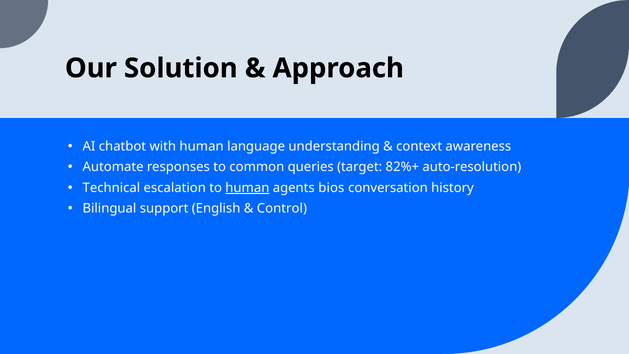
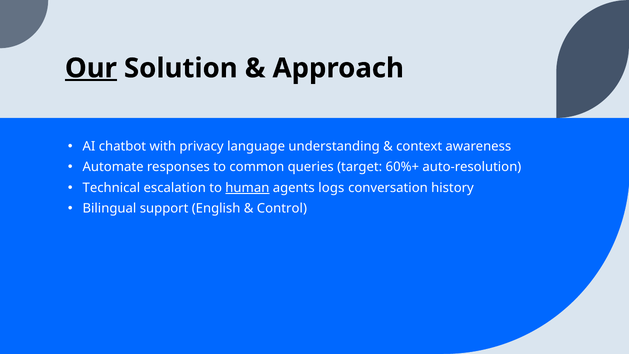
Our underline: none -> present (91, 68)
with human: human -> privacy (202, 146)
82%+: 82%+ -> 60%+ (402, 167)
bios: bios -> logs (331, 188)
